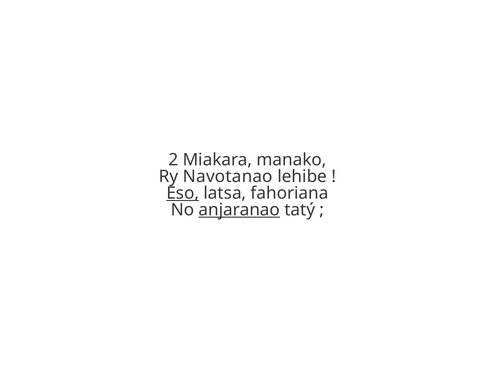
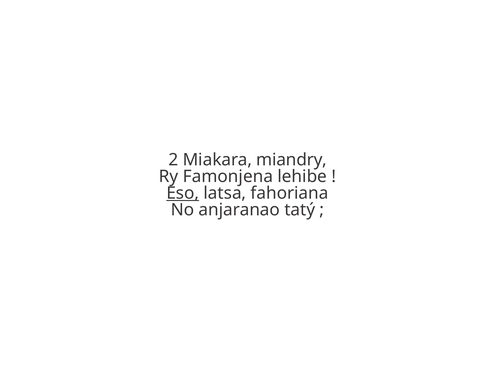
manako: manako -> miandry (292, 160)
Navotanao: Navotanao -> Famonjena (228, 177)
anjaranao underline: present -> none (239, 210)
